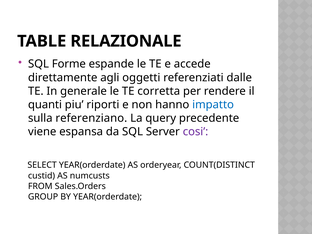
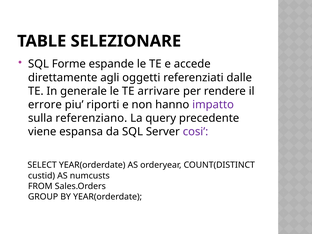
RELAZIONALE: RELAZIONALE -> SELEZIONARE (126, 41)
corretta: corretta -> arrivare (159, 91)
quanti: quanti -> errore (45, 105)
impatto colour: blue -> purple (213, 105)
